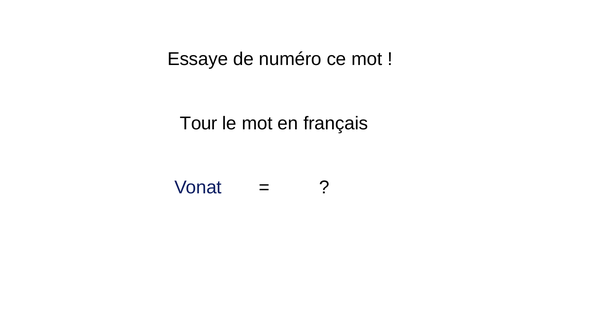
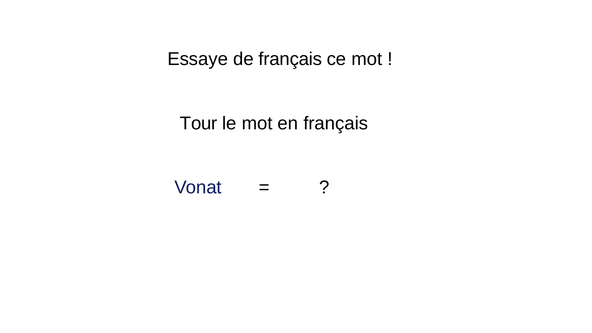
de numéro: numéro -> français (290, 59)
